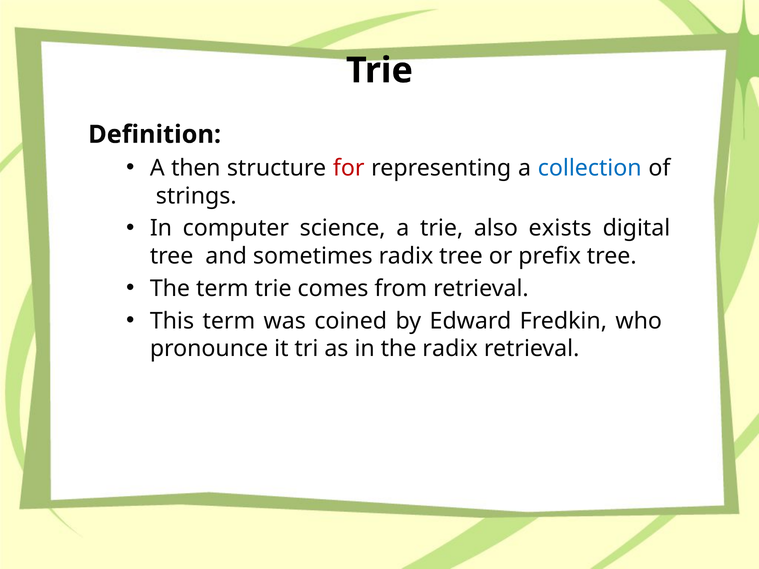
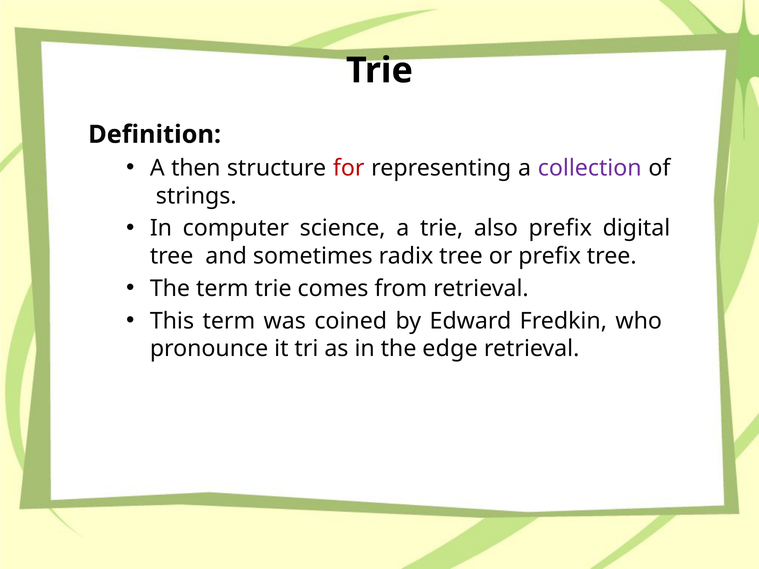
collection colour: blue -> purple (590, 168)
also exists: exists -> prefix (560, 228)
the radix: radix -> edge (450, 349)
